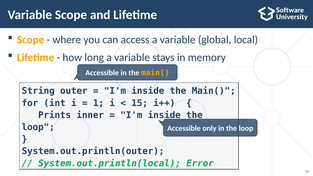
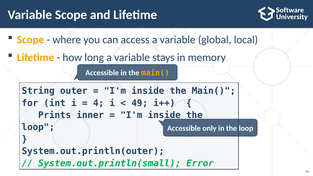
1: 1 -> 4 (98, 103)
15: 15 -> 49 (140, 103)
System.out.println(local: System.out.println(local -> System.out.println(small (109, 163)
